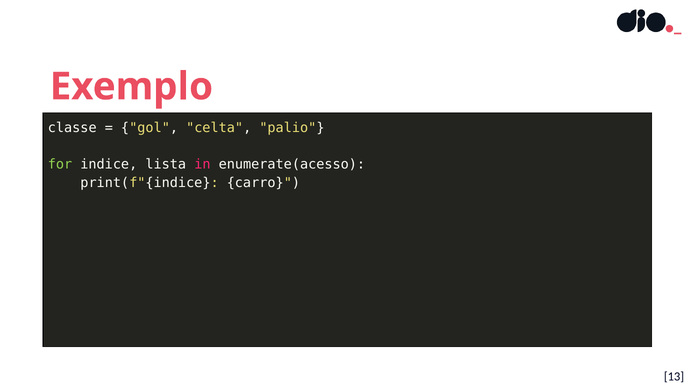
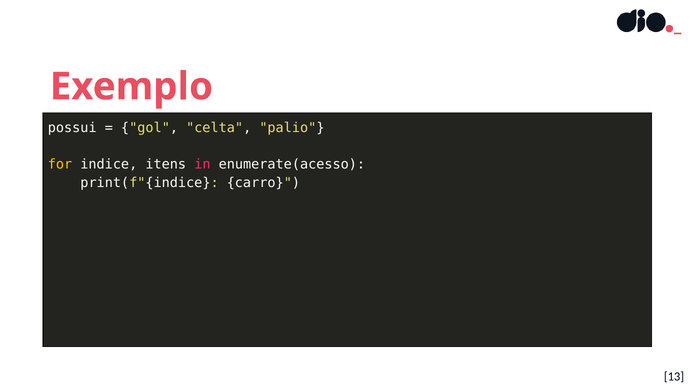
classe: classe -> possui (72, 128)
for colour: light green -> yellow (60, 164)
lista: lista -> itens (166, 164)
